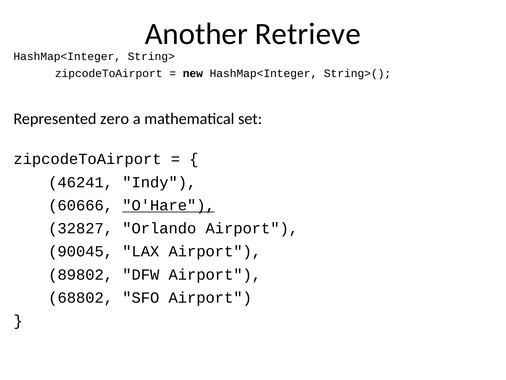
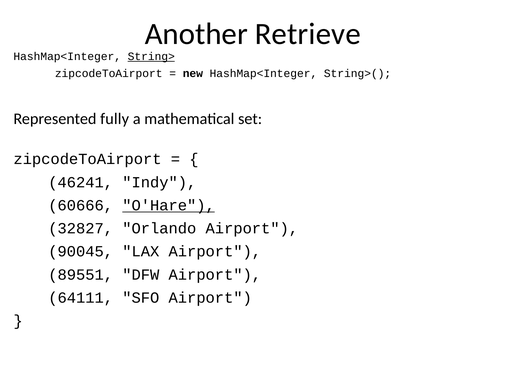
String> underline: none -> present (151, 56)
zero: zero -> fully (115, 119)
89802: 89802 -> 89551 (81, 274)
68802: 68802 -> 64111 (81, 297)
